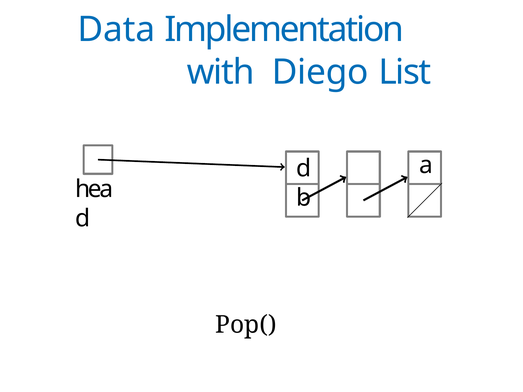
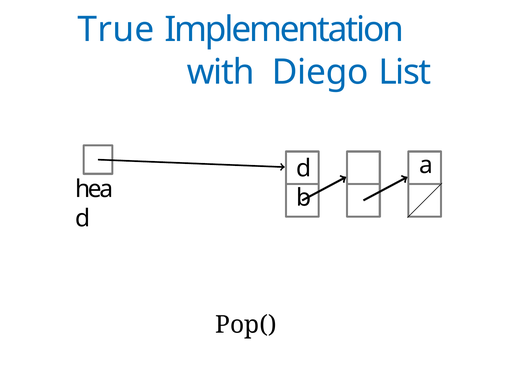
Data: Data -> True (116, 30)
